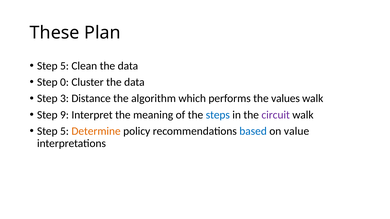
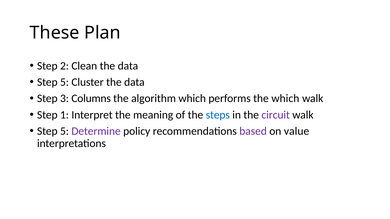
5: 5 -> 2 (64, 66)
0: 0 -> 5 (64, 82)
Distance: Distance -> Columns (91, 99)
the values: values -> which (285, 99)
9: 9 -> 1 (64, 115)
Determine colour: orange -> purple (96, 131)
based colour: blue -> purple (253, 131)
